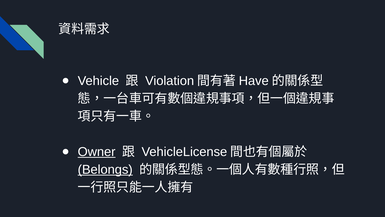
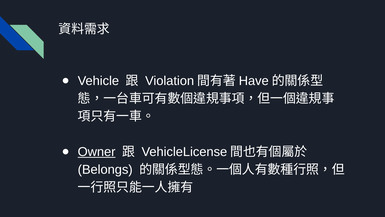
Belongs underline: present -> none (105, 169)
